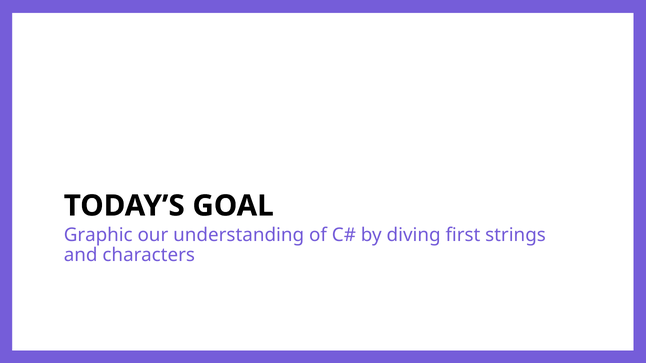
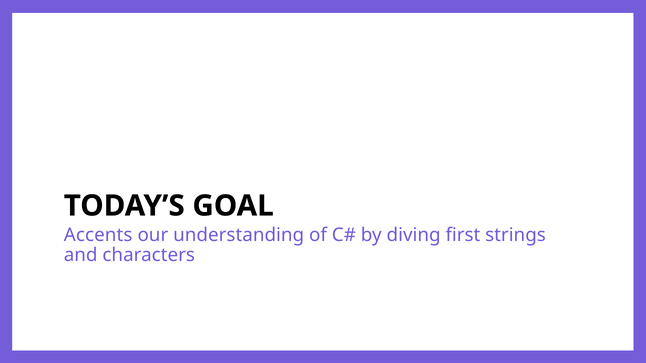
Graphic: Graphic -> Accents (98, 235)
